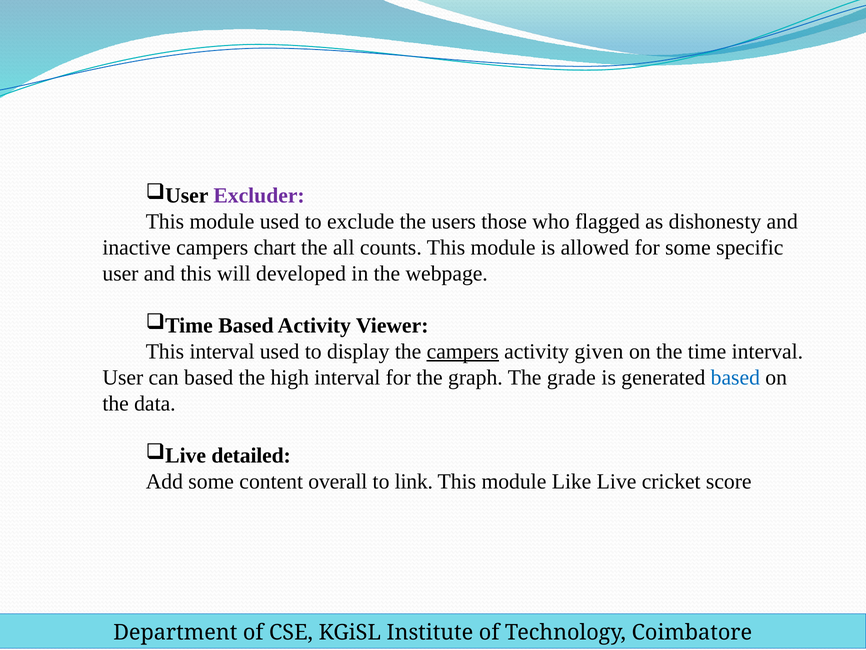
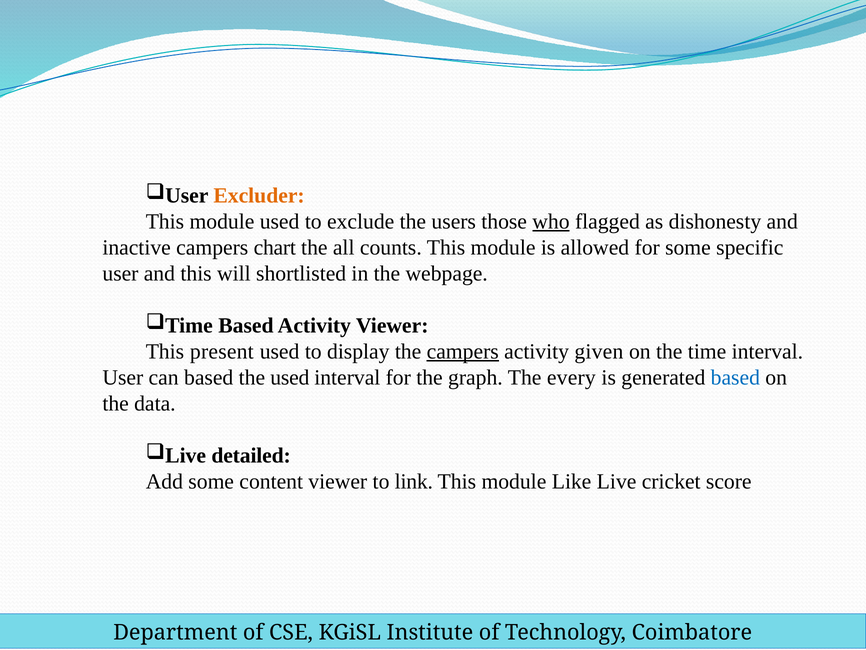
Excluder colour: purple -> orange (259, 195)
who underline: none -> present (551, 221)
developed: developed -> shortlisted (301, 273)
This interval: interval -> present (222, 351)
the high: high -> used (290, 377)
grade: grade -> every (571, 377)
content overall: overall -> viewer (338, 481)
